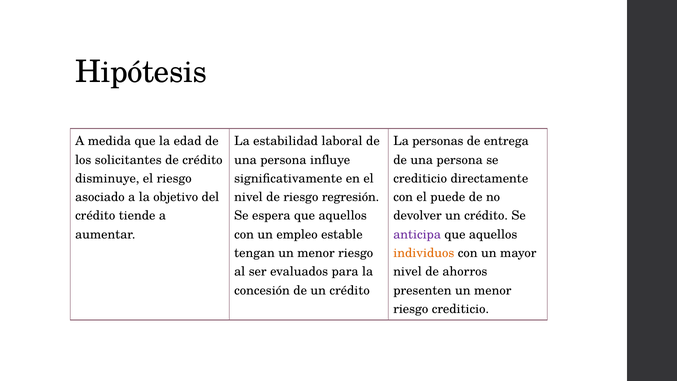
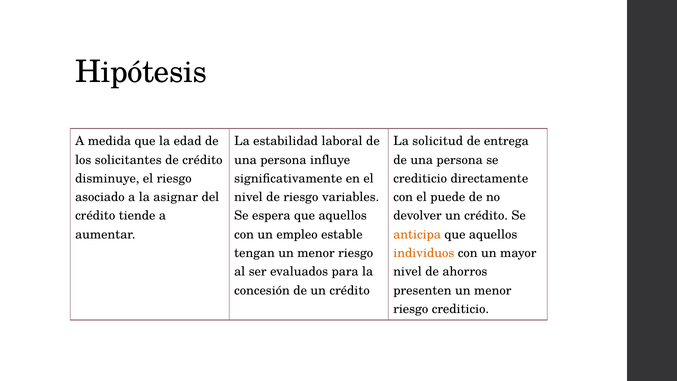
personas: personas -> solicitud (438, 141)
objetivo: objetivo -> asignar (176, 197)
regresión: regresión -> variables (351, 197)
anticipa colour: purple -> orange (417, 234)
